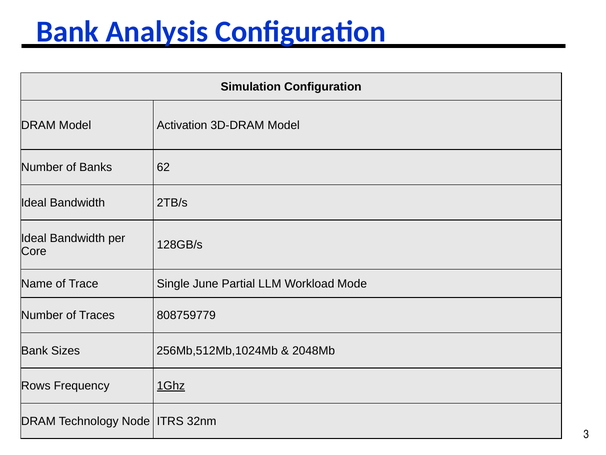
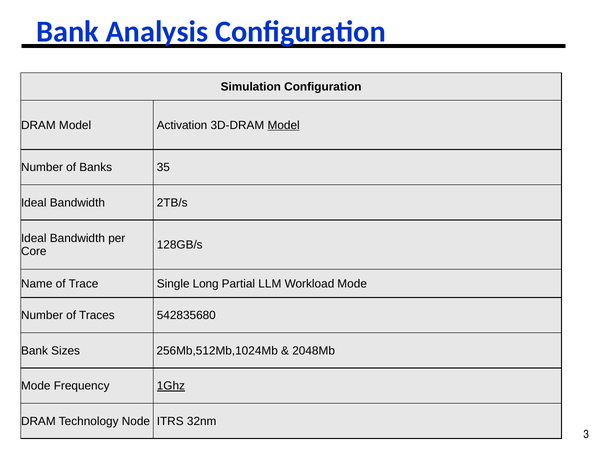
Model underline: none -> present (284, 125)
62: 62 -> 35 (163, 167)
June: June -> Long (206, 283)
808759779: 808759779 -> 542835680 (186, 315)
Rows: Rows -> Mode (36, 385)
